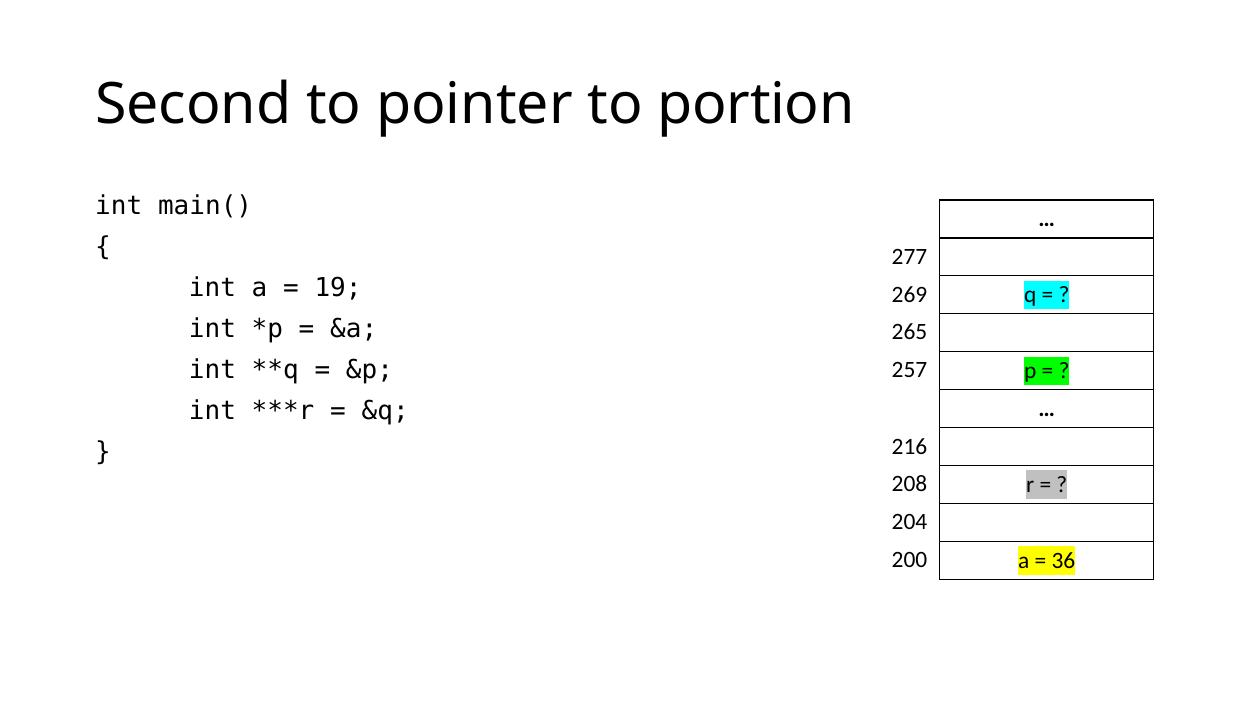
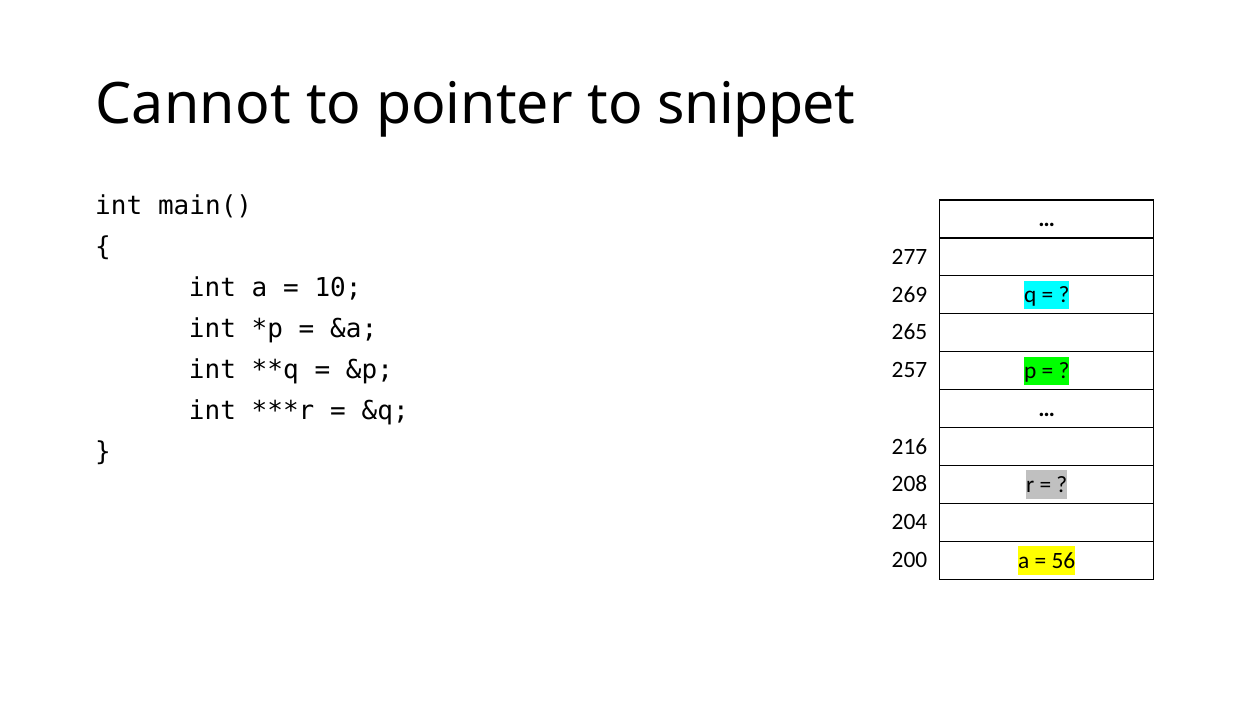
Second: Second -> Cannot (193, 105)
portion: portion -> snippet (756, 105)
19: 19 -> 10 (338, 288)
36: 36 -> 56 (1063, 561)
